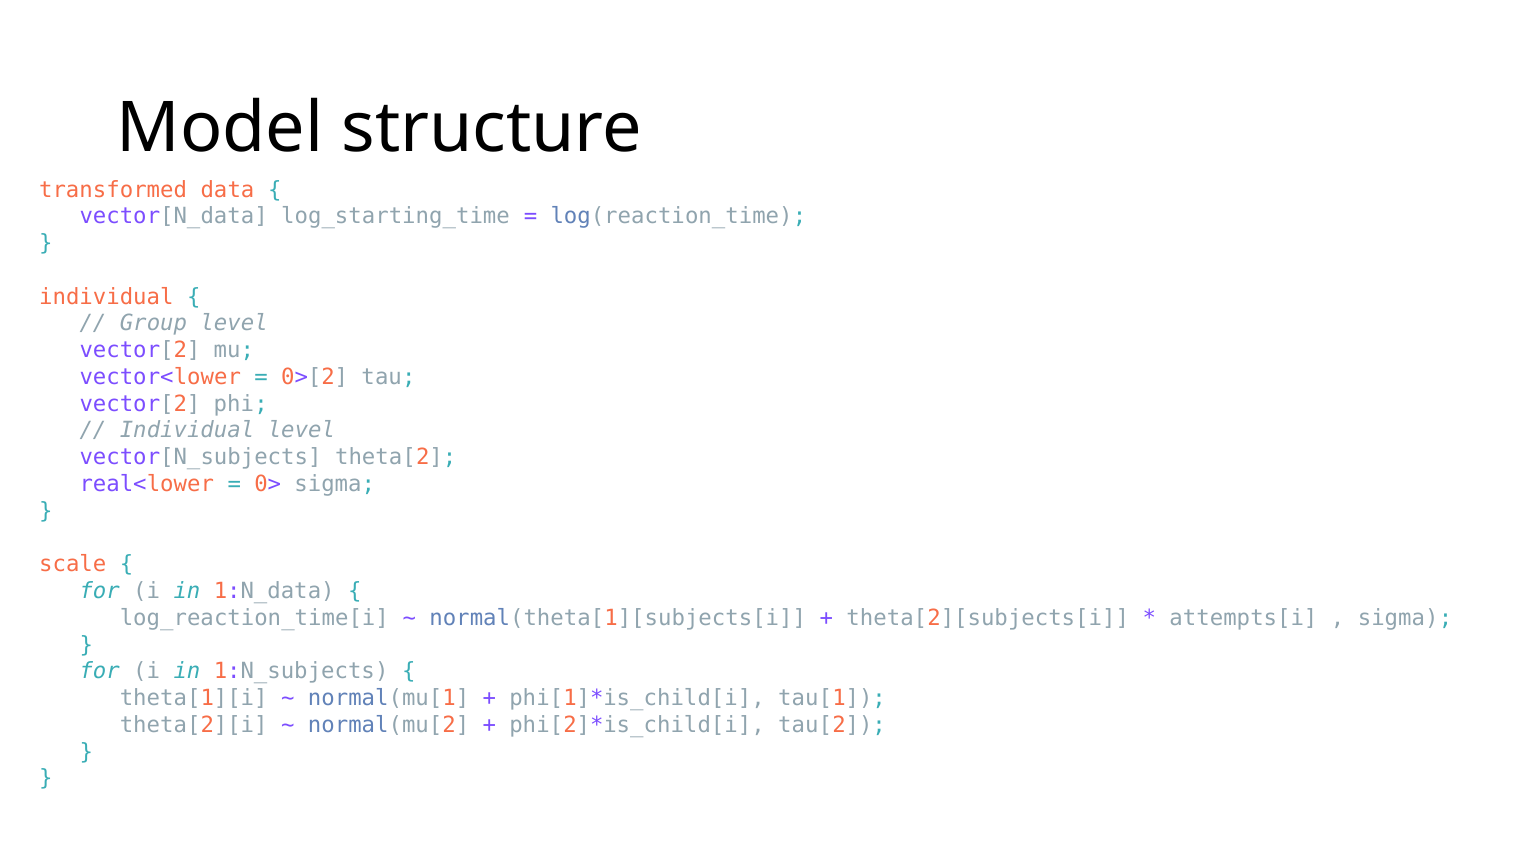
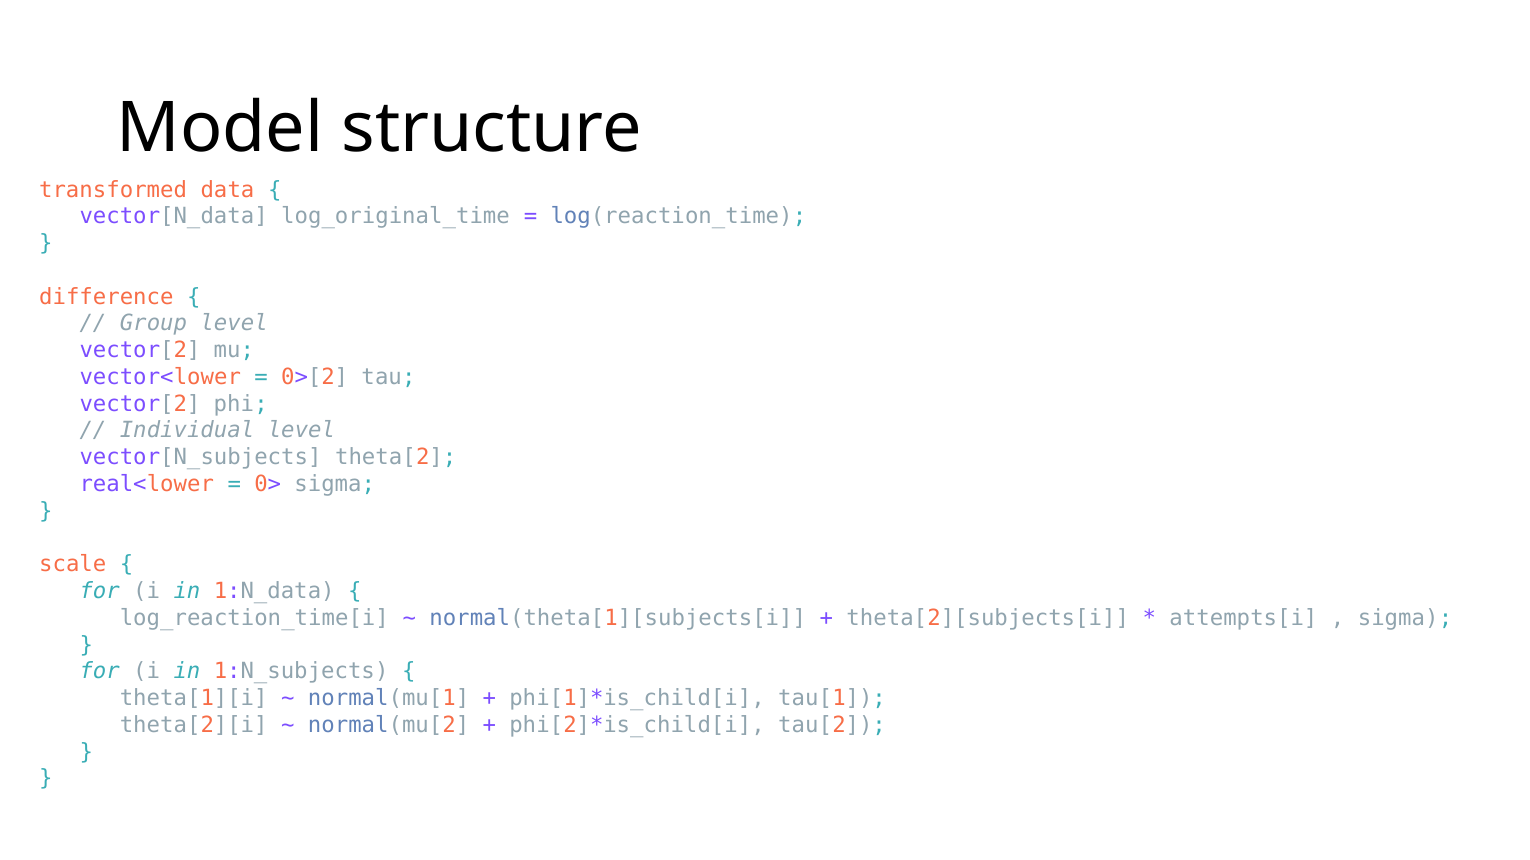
log_starting_time: log_starting_time -> log_original_time (396, 217)
individual: individual -> difference (106, 297)
